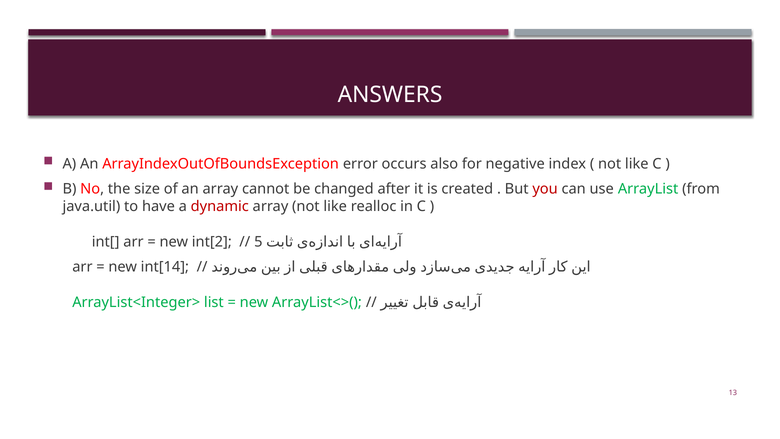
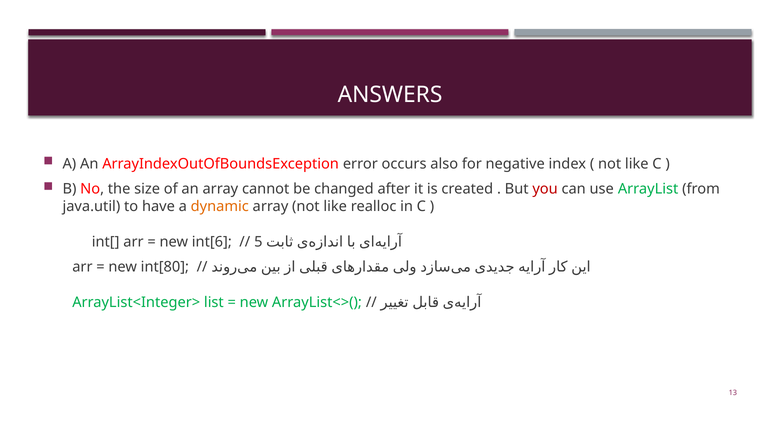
dynamic colour: red -> orange (220, 206)
int[2: int[2 -> int[6 (212, 242)
int[14: int[14 -> int[80 (165, 267)
